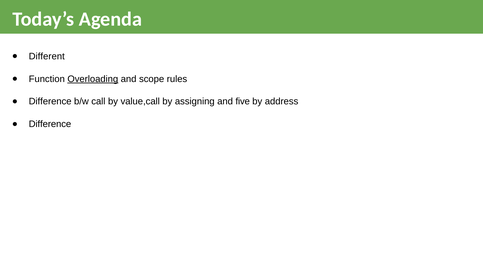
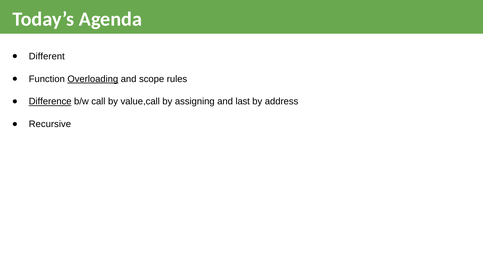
Difference underline: none -> present (50, 101)
five: five -> last (243, 101)
Difference: Difference -> Recursive (50, 124)
